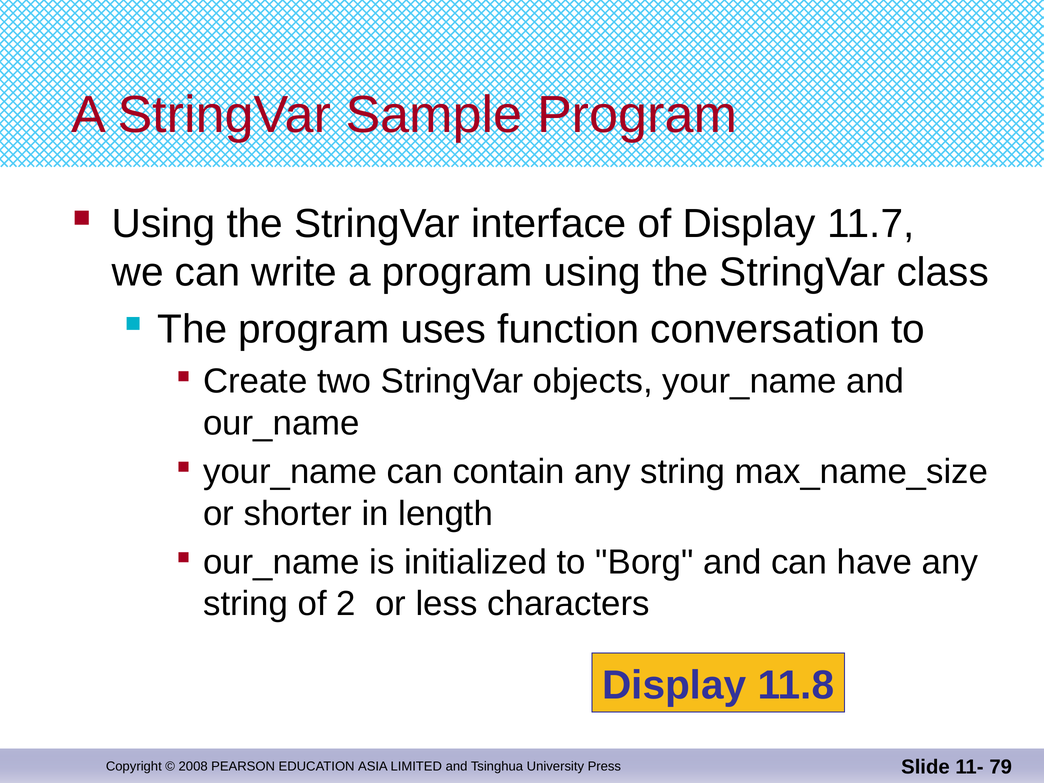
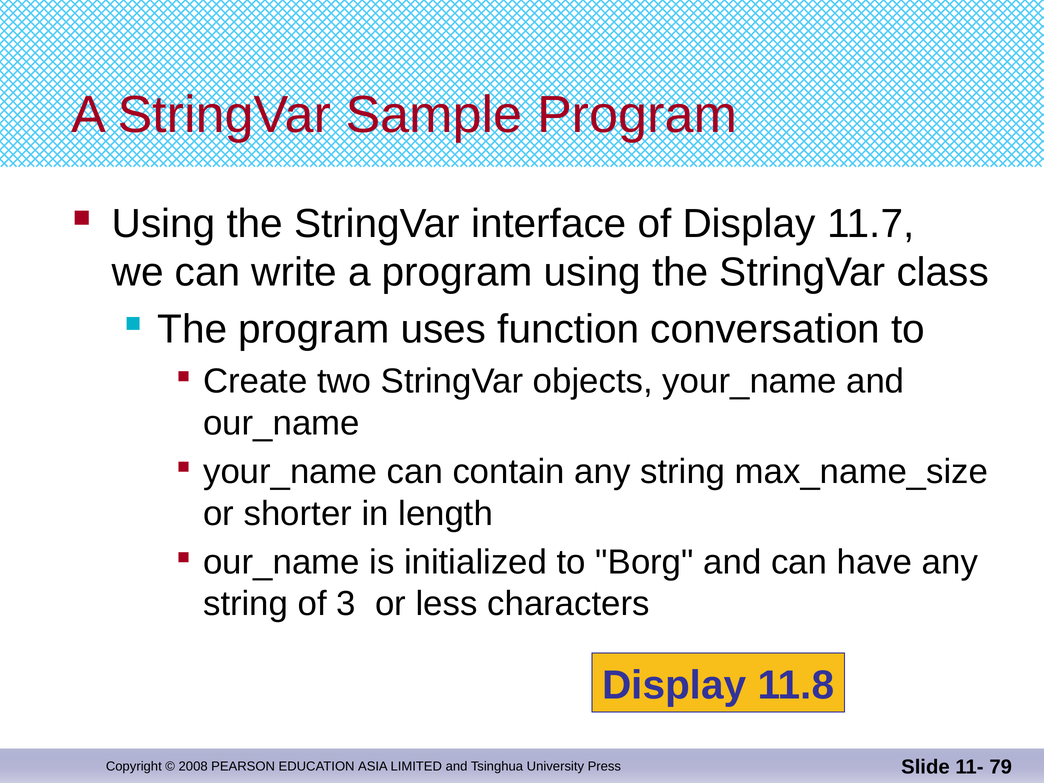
2: 2 -> 3 (346, 604)
